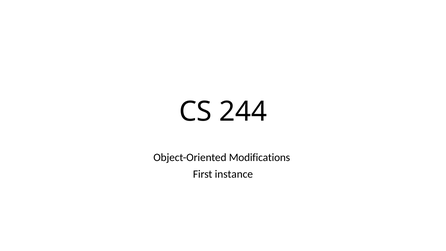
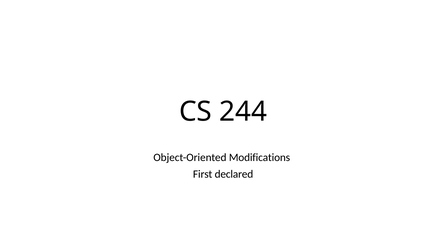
instance: instance -> declared (234, 174)
